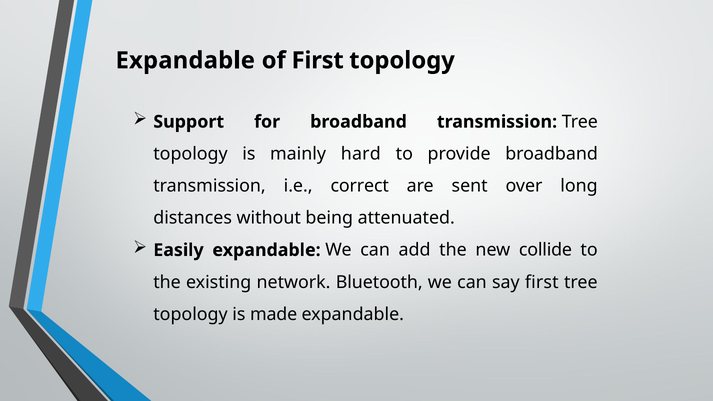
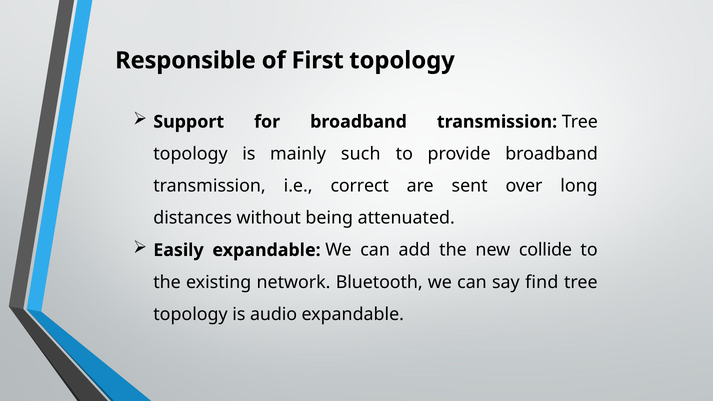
Expandable: Expandable -> Responsible (185, 60)
hard: hard -> such (361, 154)
say first: first -> find (542, 282)
made: made -> audio (274, 314)
